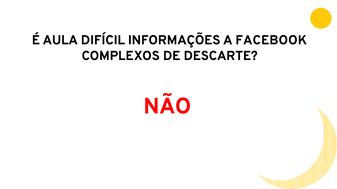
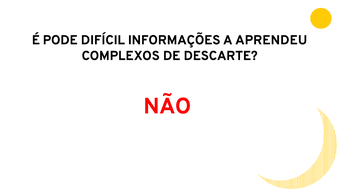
AULA: AULA -> PODE (60, 40)
FACEBOOK: FACEBOOK -> APRENDEU (271, 40)
